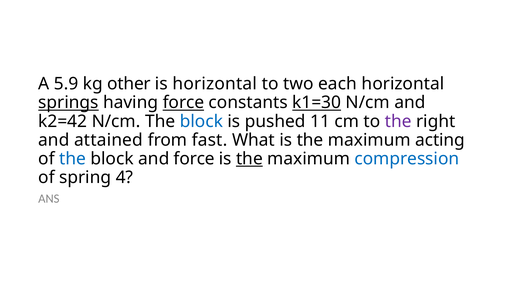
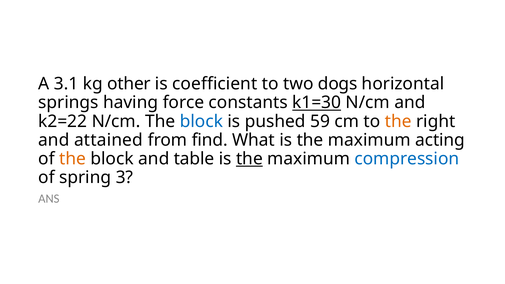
5.9: 5.9 -> 3.1 (66, 84)
is horizontal: horizontal -> coefficient (215, 84)
each: each -> dogs (338, 84)
springs underline: present -> none (68, 103)
force underline: present -> none (183, 103)
k2=42: k2=42 -> k2=22 (63, 121)
11: 11 -> 59 (320, 121)
the colour: purple -> orange (398, 121)
fast: fast -> find (210, 140)
the colour: blue -> orange (73, 159)
and force: force -> table (194, 159)
4: 4 -> 3 (124, 178)
